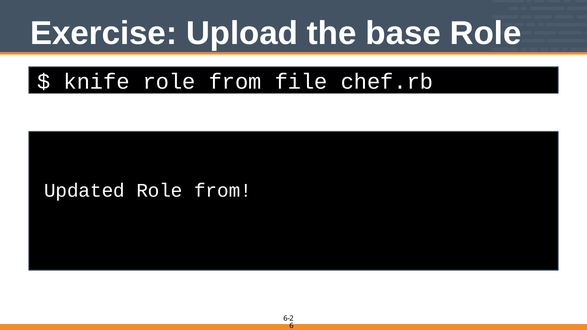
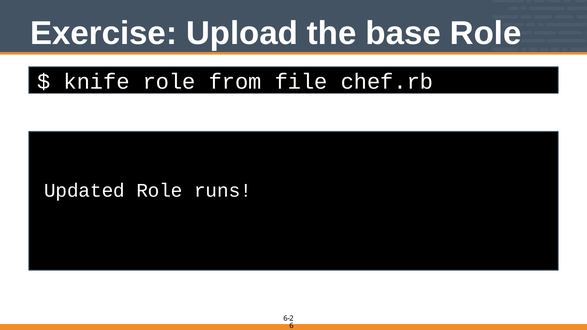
Updated Role from: from -> runs (223, 191)
